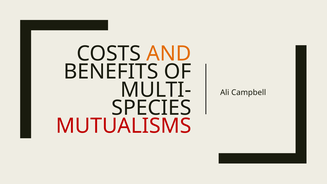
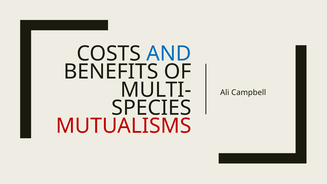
AND colour: orange -> blue (169, 54)
